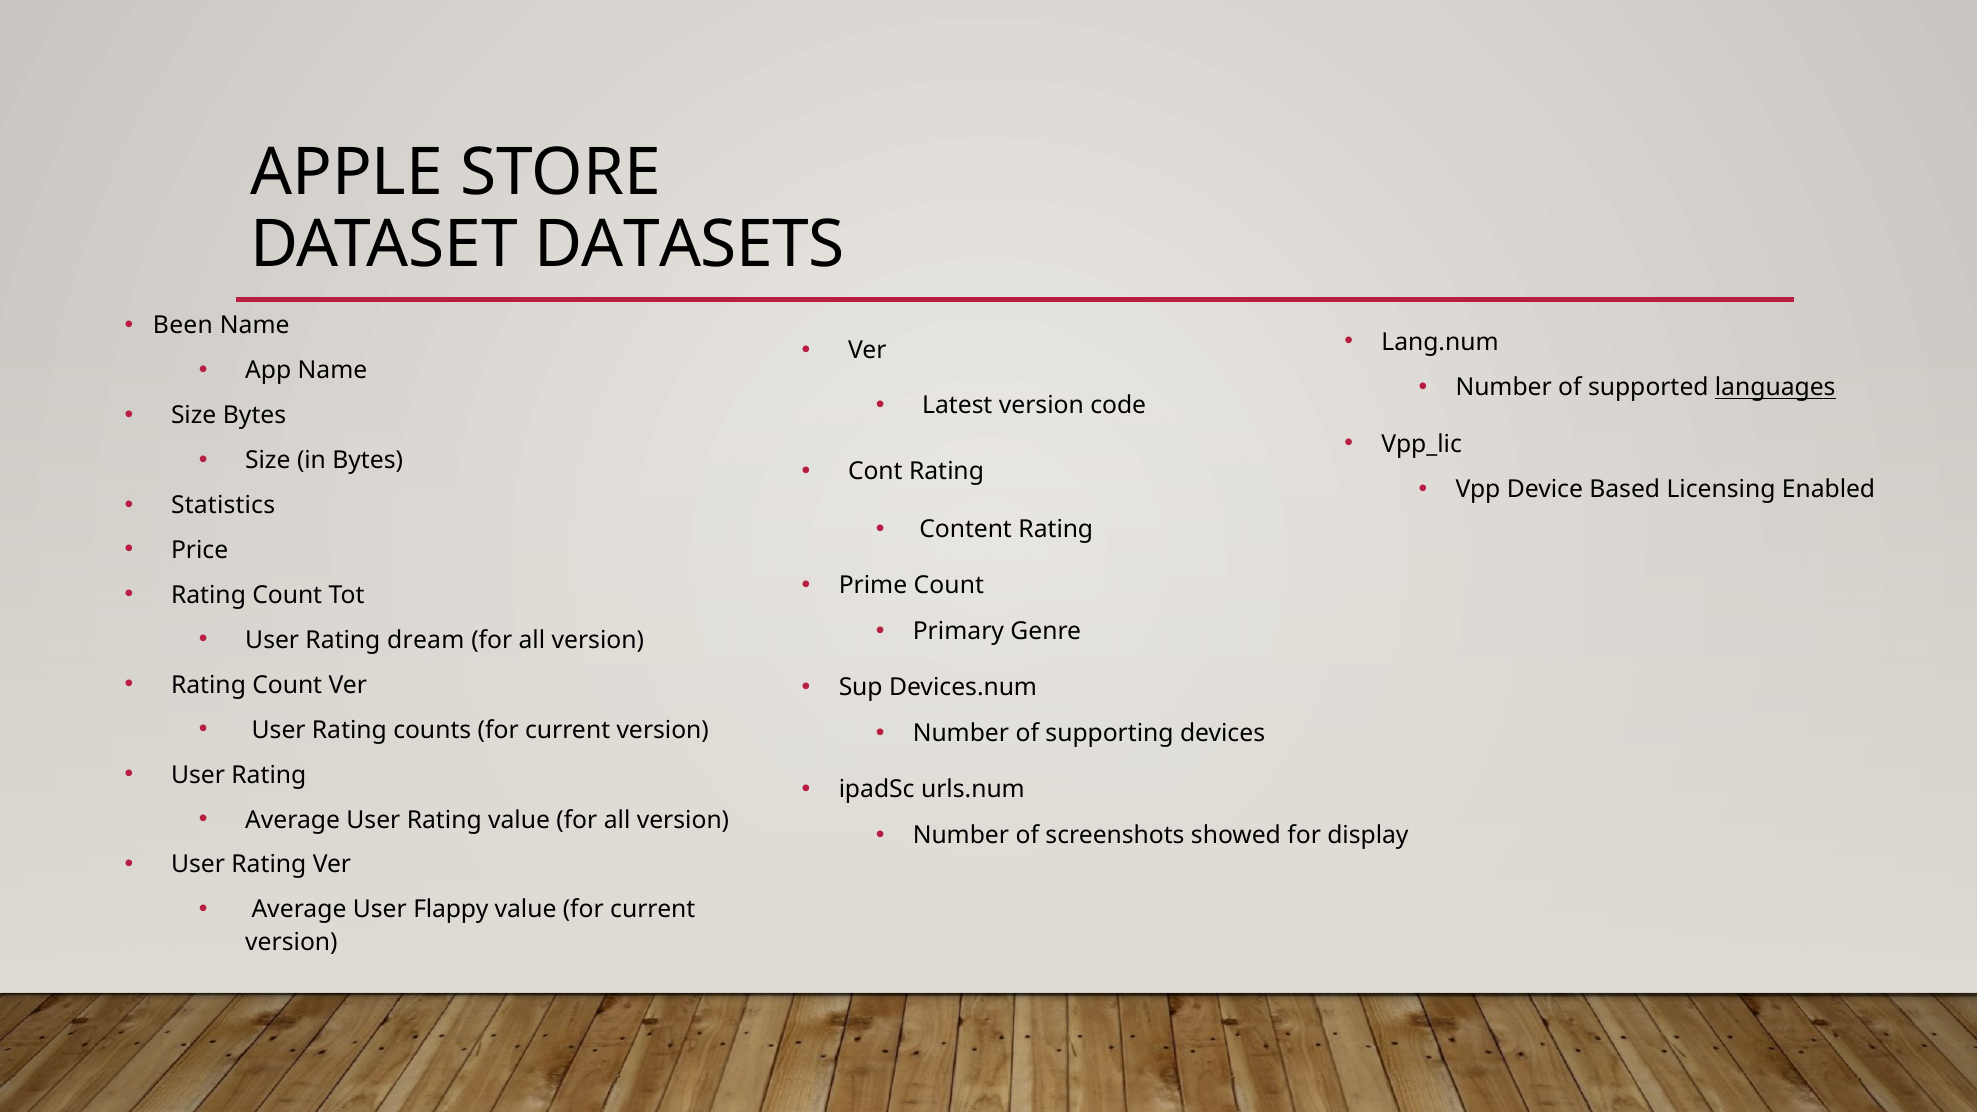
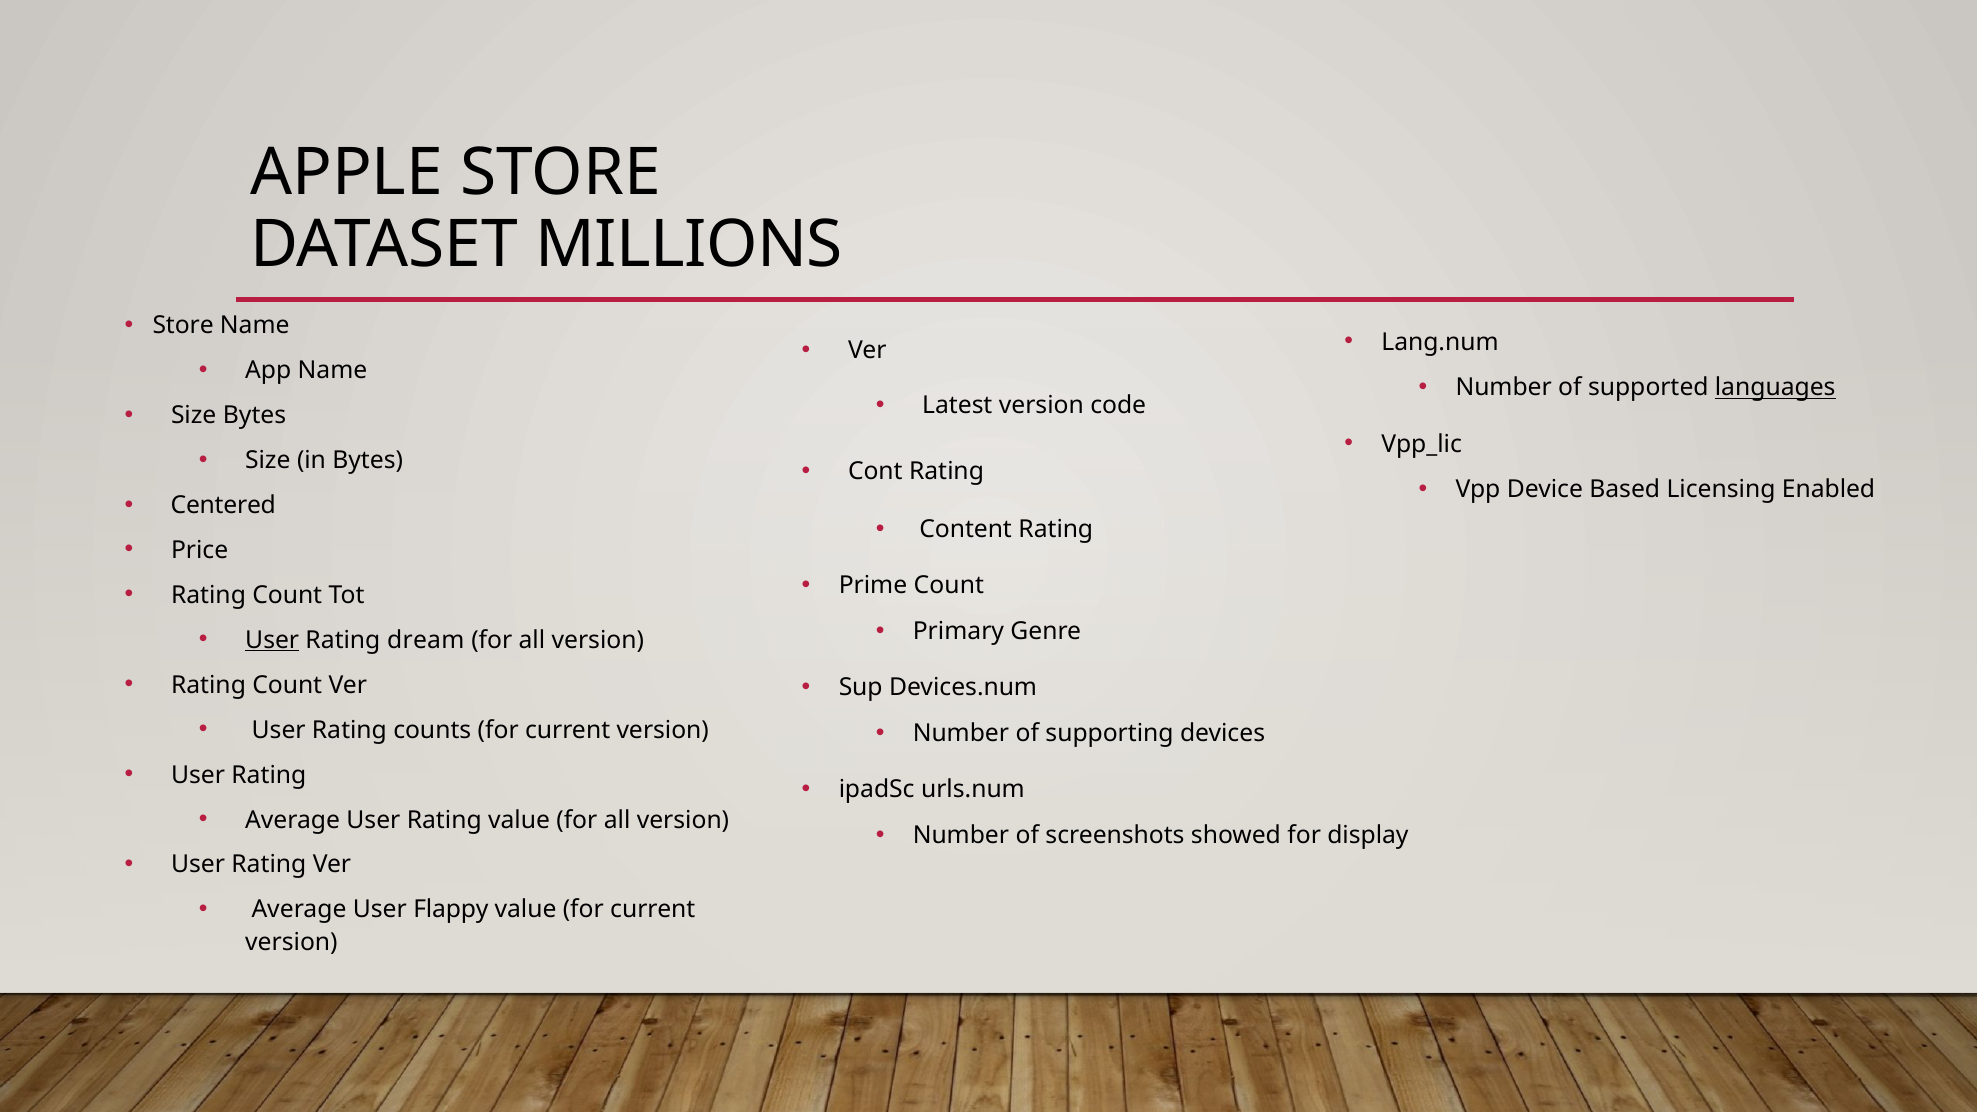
DATASETS: DATASETS -> MILLIONS (689, 244)
Been: Been -> Store (183, 325)
Statistics: Statistics -> Centered (223, 505)
User underline: none -> present (272, 640)
